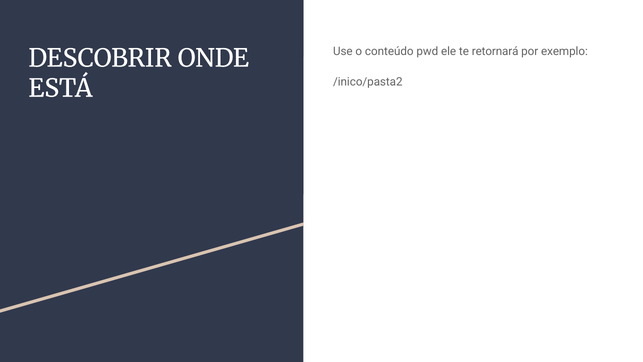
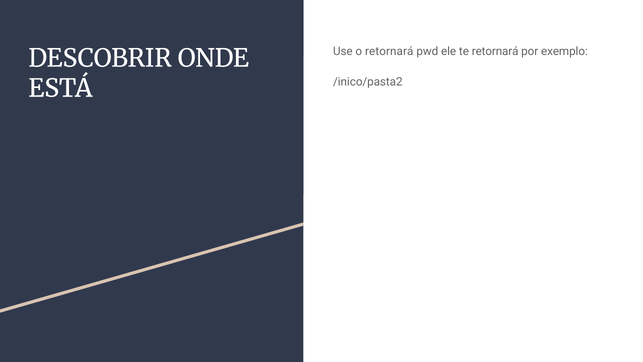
o conteúdo: conteúdo -> retornará (389, 52)
